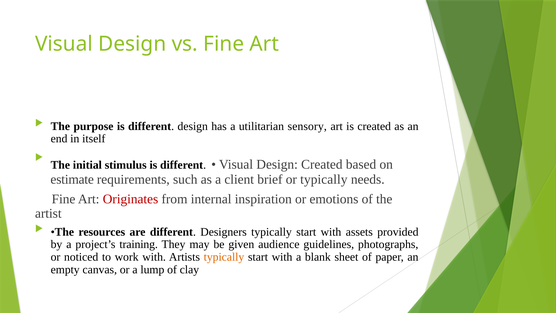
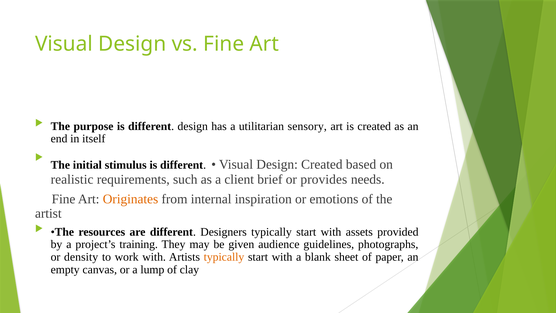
estimate: estimate -> realistic (72, 179)
or typically: typically -> provides (324, 179)
Originates colour: red -> orange (131, 199)
noticed: noticed -> density (81, 257)
